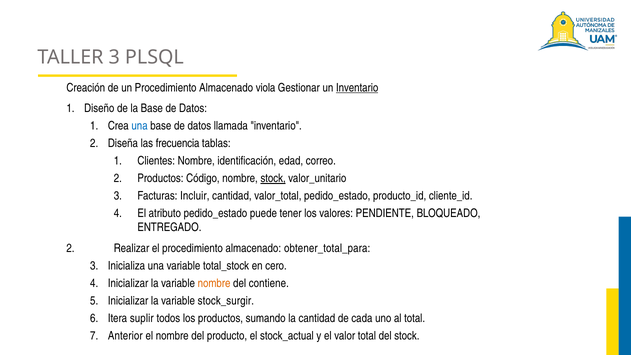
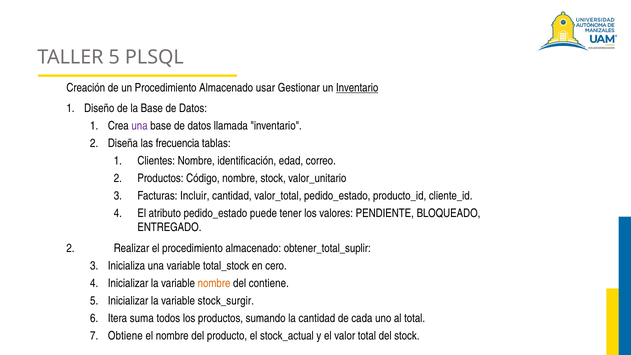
TALLER 3: 3 -> 5 (114, 57)
viola: viola -> usar (265, 88)
una colour: blue -> purple (140, 126)
stock underline: present -> none (273, 178)
obtener_total_para: obtener_total_para -> obtener_total_suplir (327, 248)
suplir: suplir -> suma (142, 318)
Anterior: Anterior -> Obtiene (125, 336)
